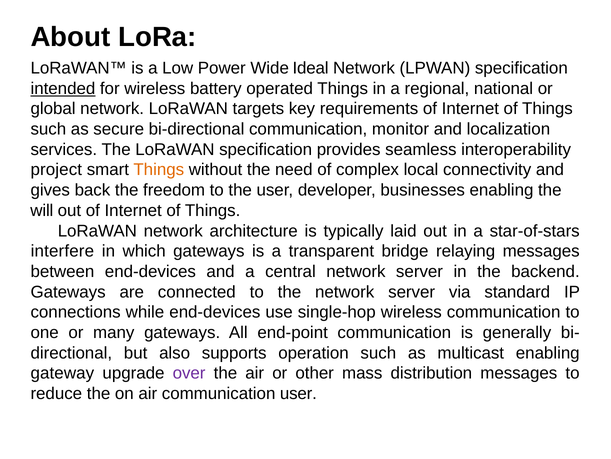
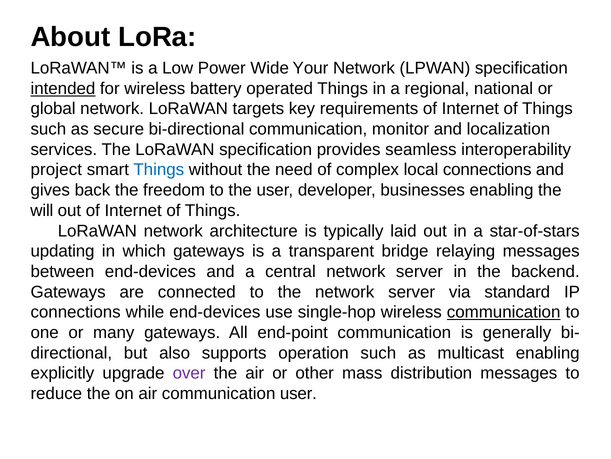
Ideal: Ideal -> Your (310, 68)
Things colour: orange -> blue (159, 170)
local connectivity: connectivity -> connections (487, 170)
interfere: interfere -> updating (63, 251)
communication underline: none -> present (504, 312)
gateway: gateway -> explicitly (62, 373)
